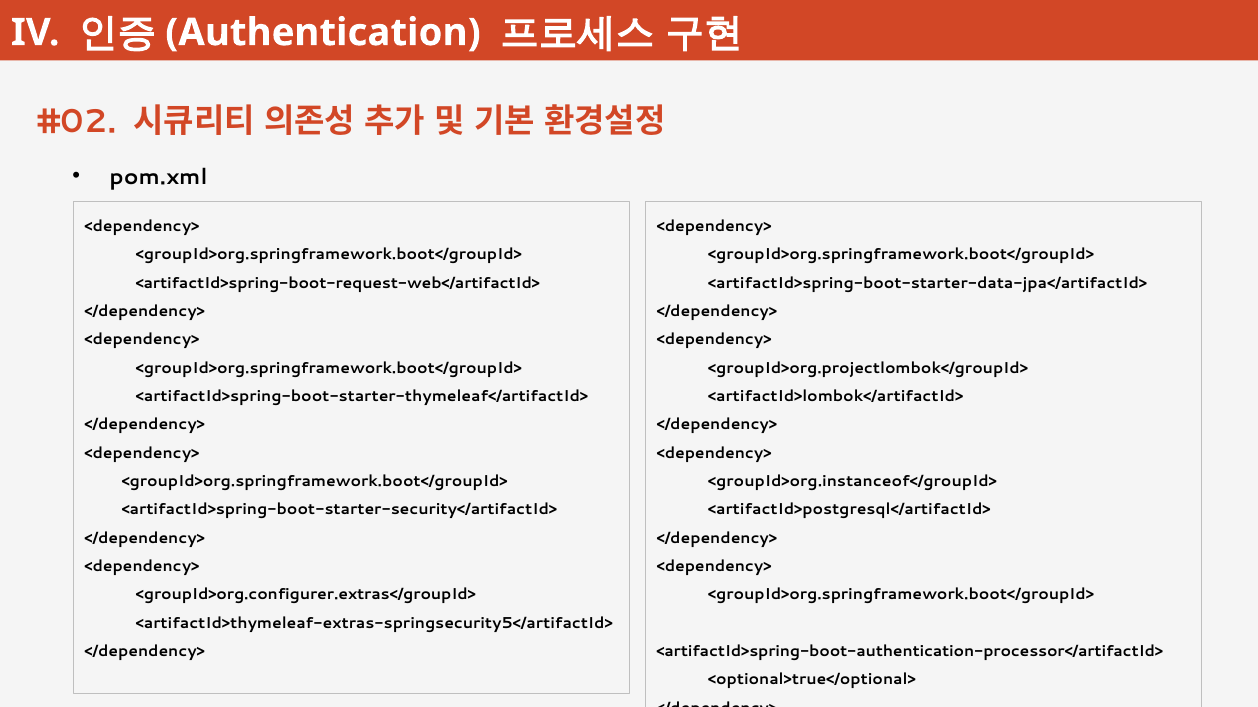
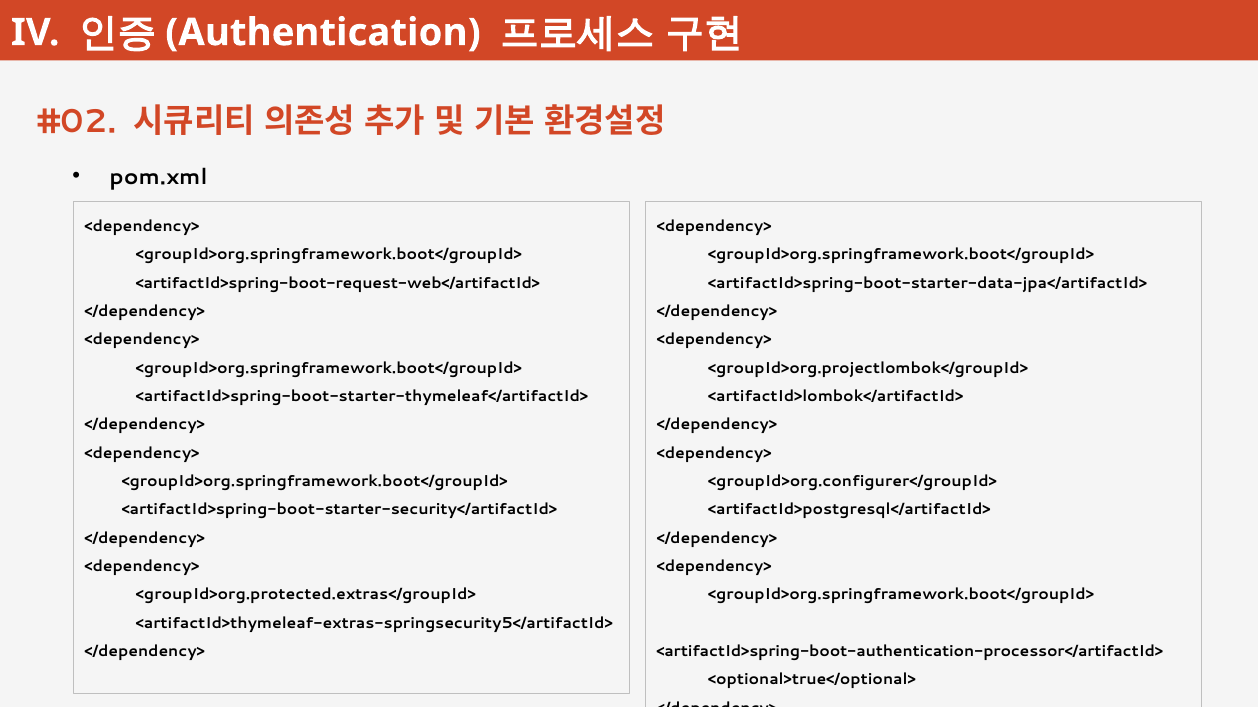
<groupId>org.instanceof</groupId>: <groupId>org.instanceof</groupId> -> <groupId>org.configurer</groupId> (852, 482)
<groupId>org.configurer.extras</groupId>: <groupId>org.configurer.extras</groupId> -> <groupId>org.protected.extras</groupId> (306, 595)
